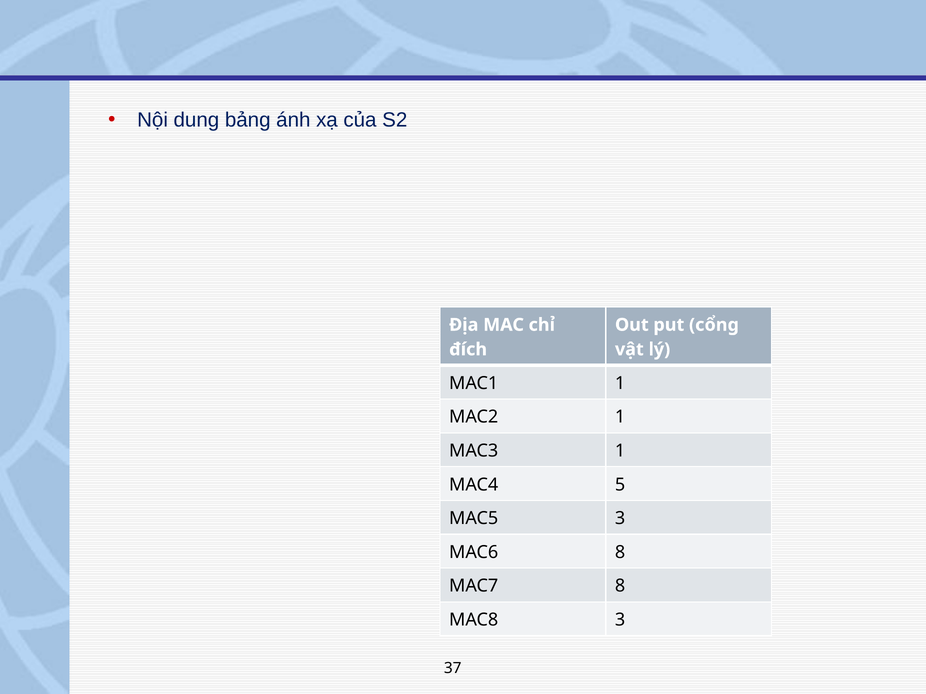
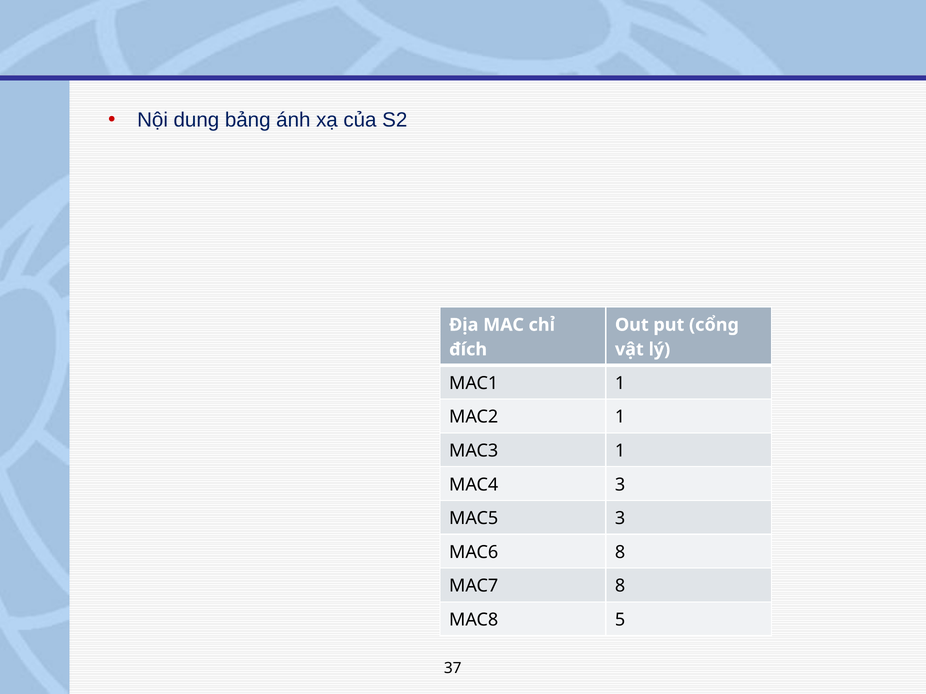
MAC4 5: 5 -> 3 (620, 485)
MAC8 3: 3 -> 5 (620, 620)
